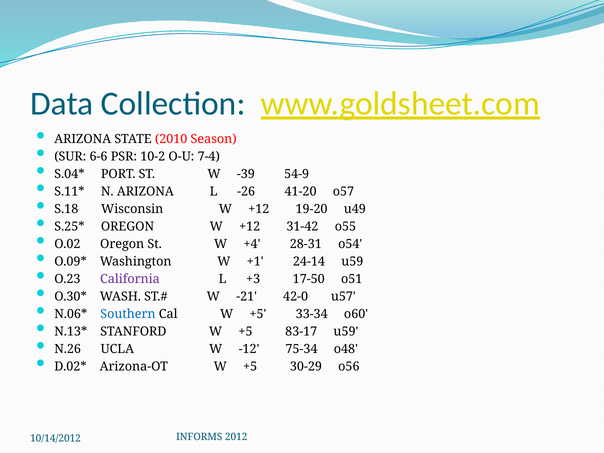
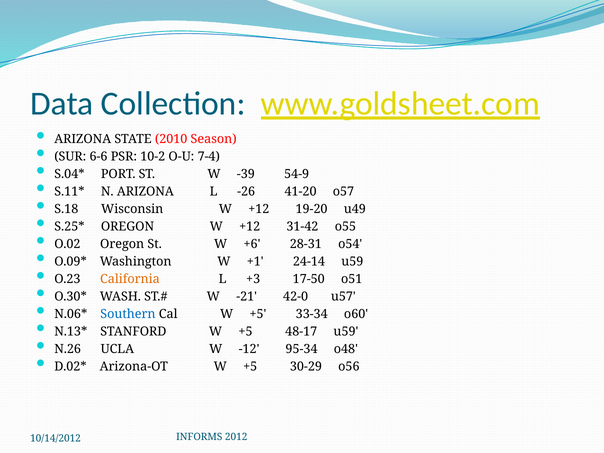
+4: +4 -> +6 (252, 244)
California colour: purple -> orange (130, 279)
83-17: 83-17 -> 48-17 (301, 332)
75-34: 75-34 -> 95-34 (302, 349)
